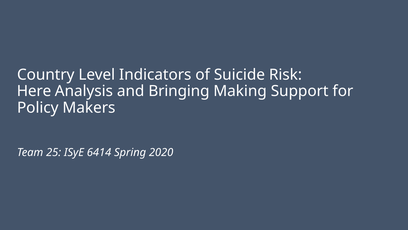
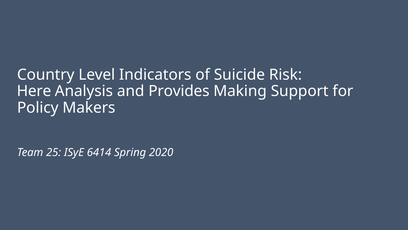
Bringing: Bringing -> Provides (179, 91)
